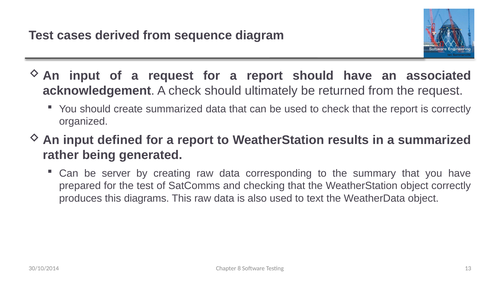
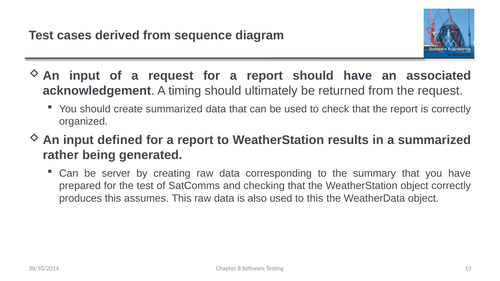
A check: check -> timing (185, 91)
diagrams: diagrams -> assumes (146, 199)
to text: text -> this (315, 199)
